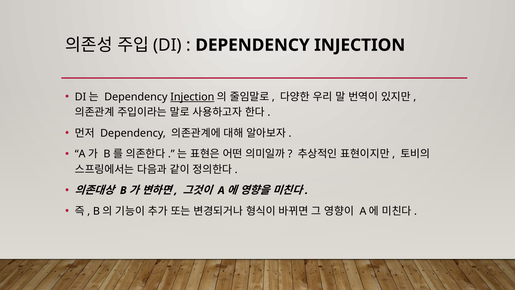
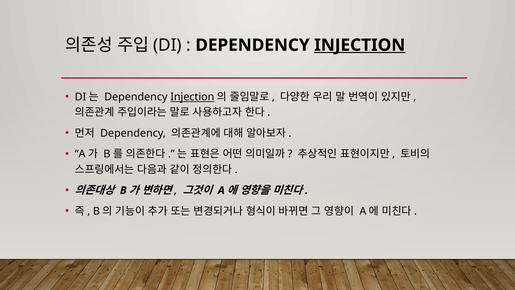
INJECTION underline: none -> present (360, 45)
